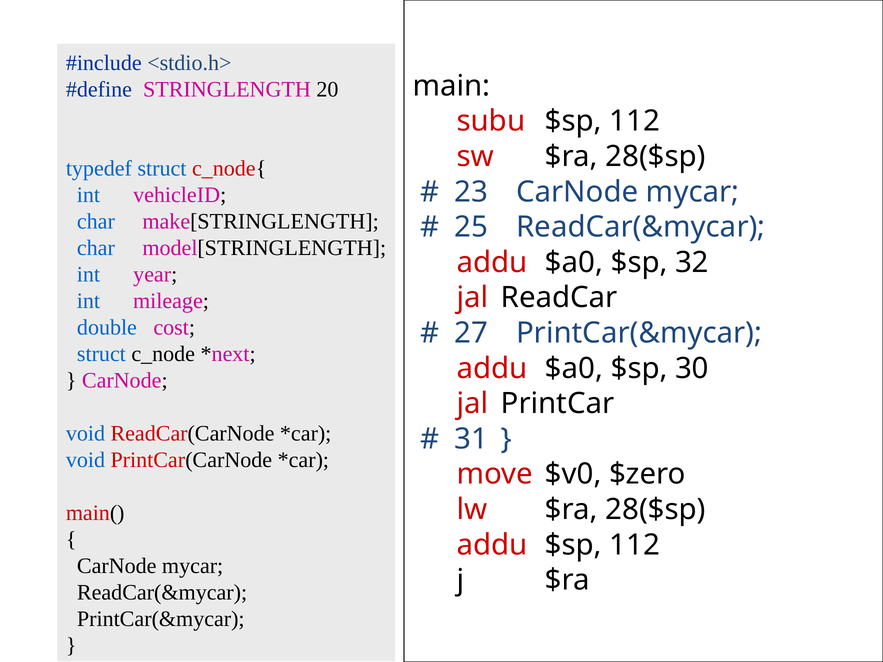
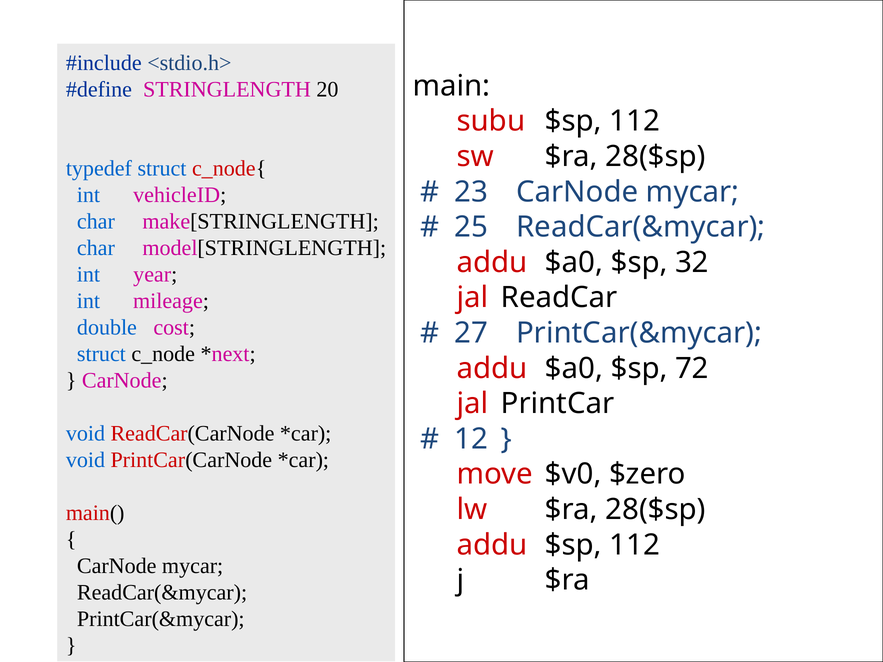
30: 30 -> 72 (692, 368)
31: 31 -> 12 (471, 439)
